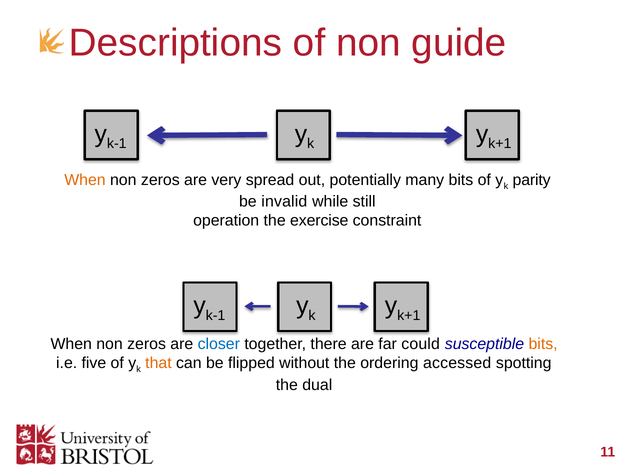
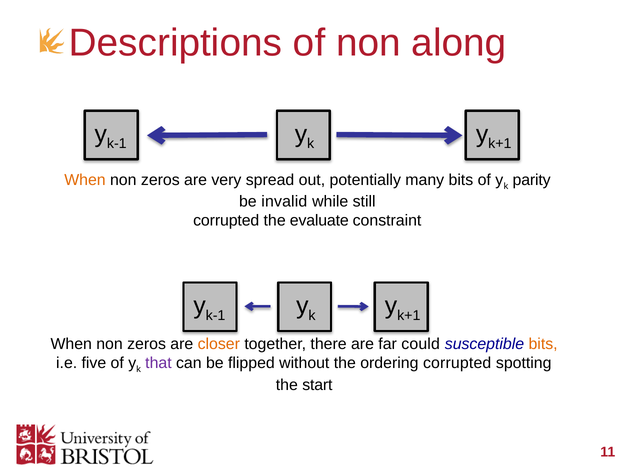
guide: guide -> along (459, 43)
operation: operation -> corrupted (226, 221)
exercise: exercise -> evaluate (319, 221)
closer colour: blue -> orange (219, 344)
that colour: orange -> purple (158, 363)
ordering accessed: accessed -> corrupted (457, 363)
dual: dual -> start (317, 385)
